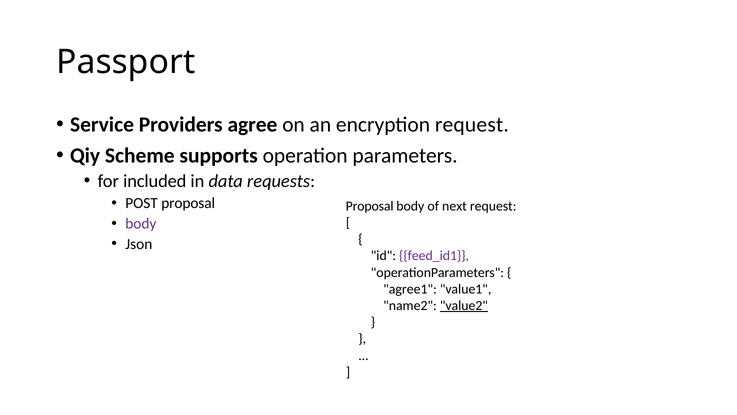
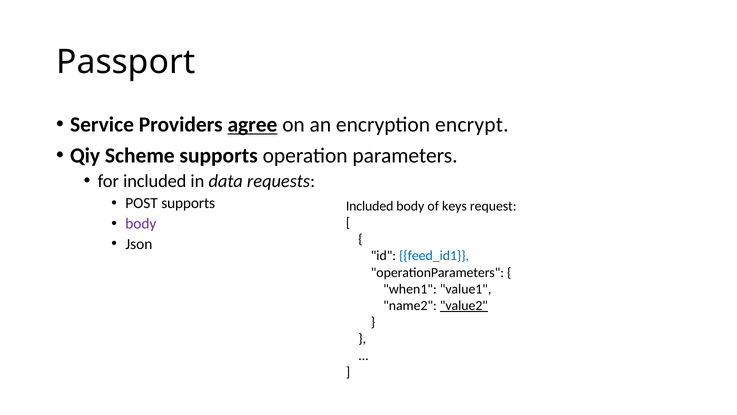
agree underline: none -> present (252, 125)
encryption request: request -> encrypt (472, 125)
POST proposal: proposal -> supports (188, 203)
Proposal: Proposal -> Included (370, 206)
next: next -> keys (454, 206)
feed_id1 colour: purple -> blue (434, 256)
agree1: agree1 -> when1 (410, 289)
